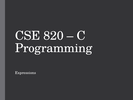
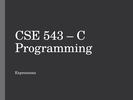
820: 820 -> 543 (53, 36)
